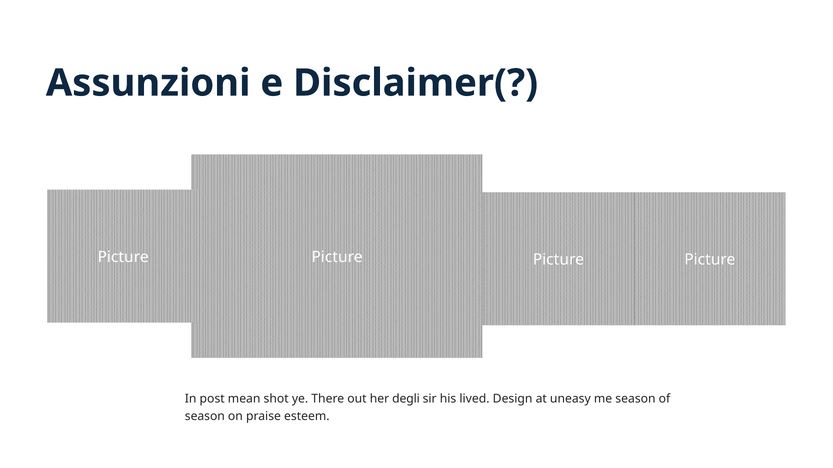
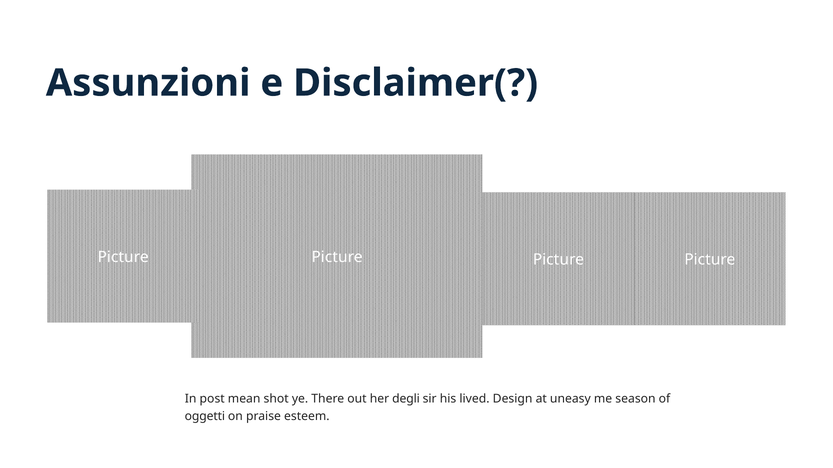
season: season -> oggetti (205, 417)
